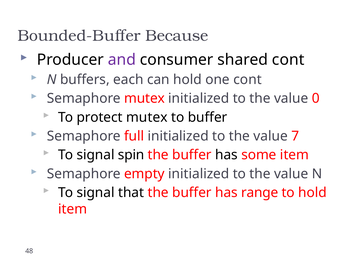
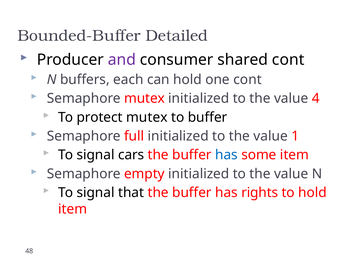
Because: Because -> Detailed (177, 36)
0: 0 -> 4 (316, 98)
7: 7 -> 1 (295, 136)
spin: spin -> cars (131, 155)
has colour: black -> blue (226, 155)
range: range -> rights (260, 192)
